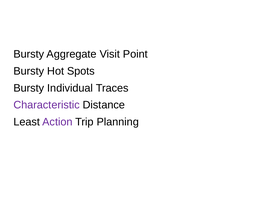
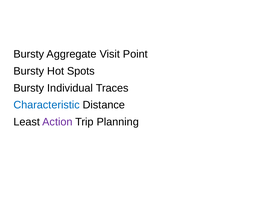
Characteristic colour: purple -> blue (47, 105)
